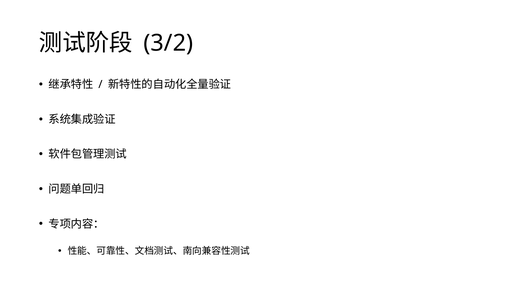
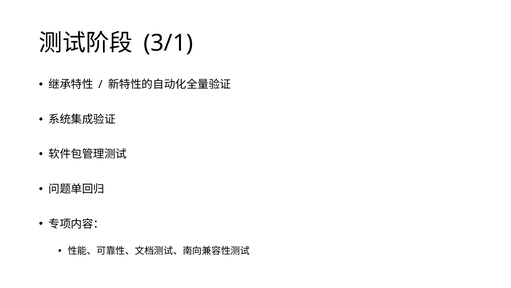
3/2: 3/2 -> 3/1 (168, 43)
